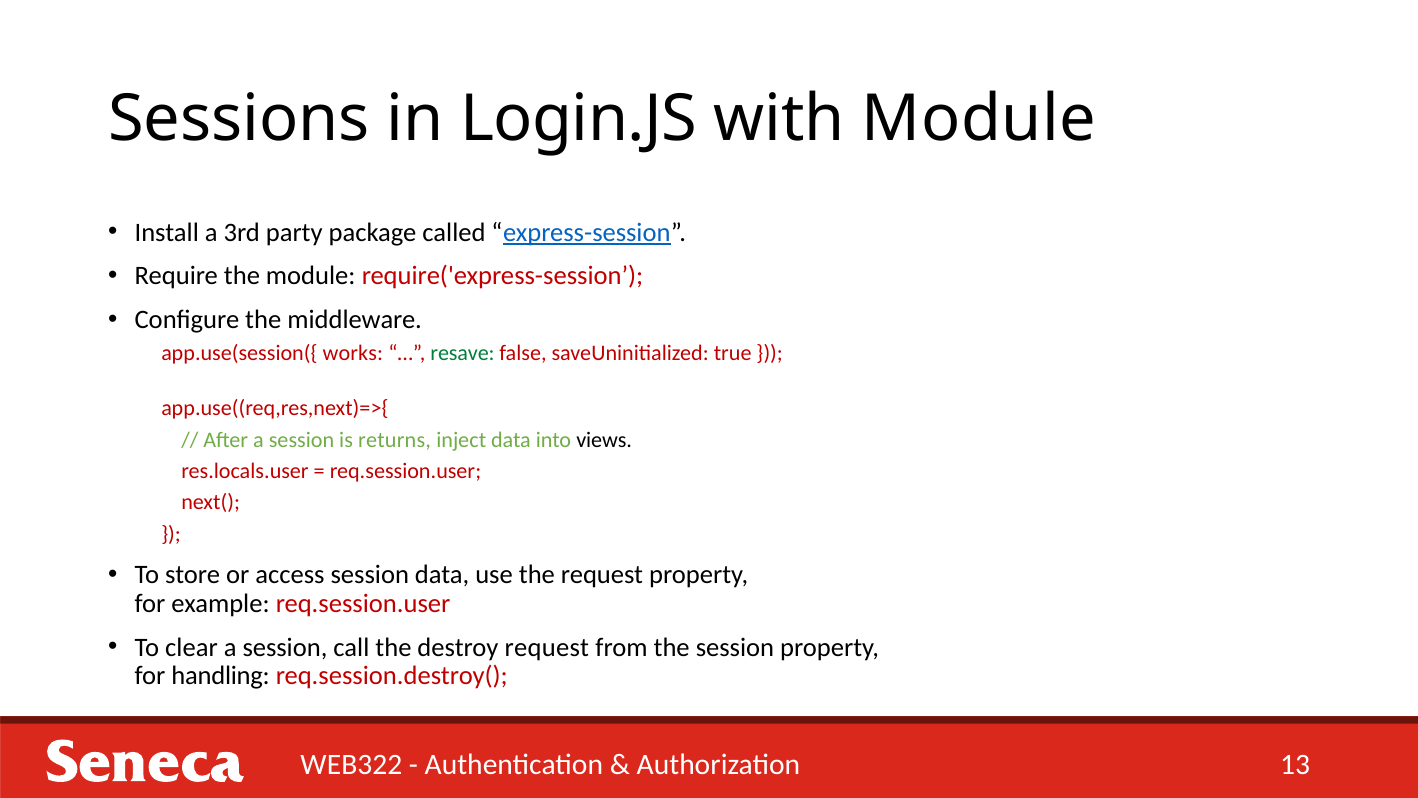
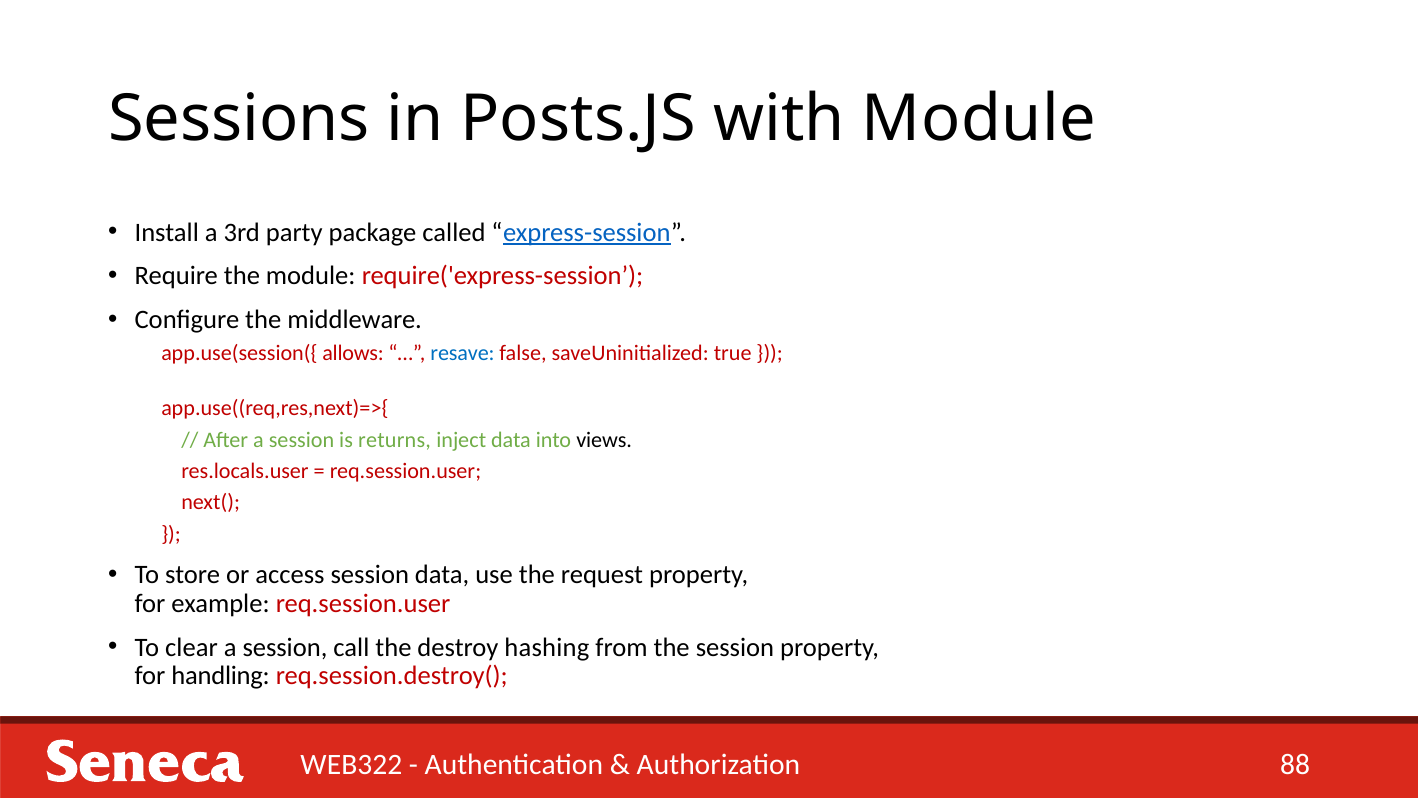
Login.JS: Login.JS -> Posts.JS (579, 119)
works: works -> allows (353, 353)
resave colour: green -> blue (463, 353)
destroy request: request -> hashing (547, 647)
13: 13 -> 88 (1295, 764)
